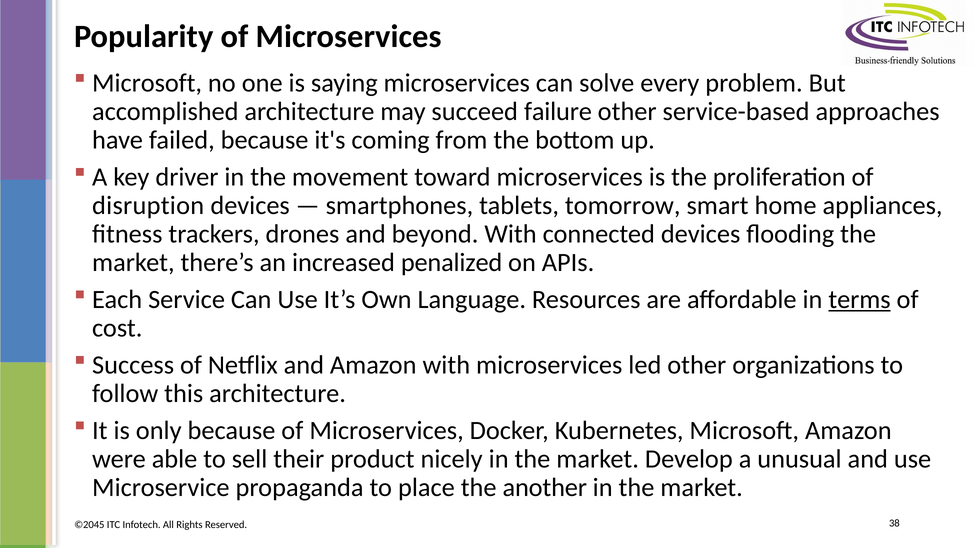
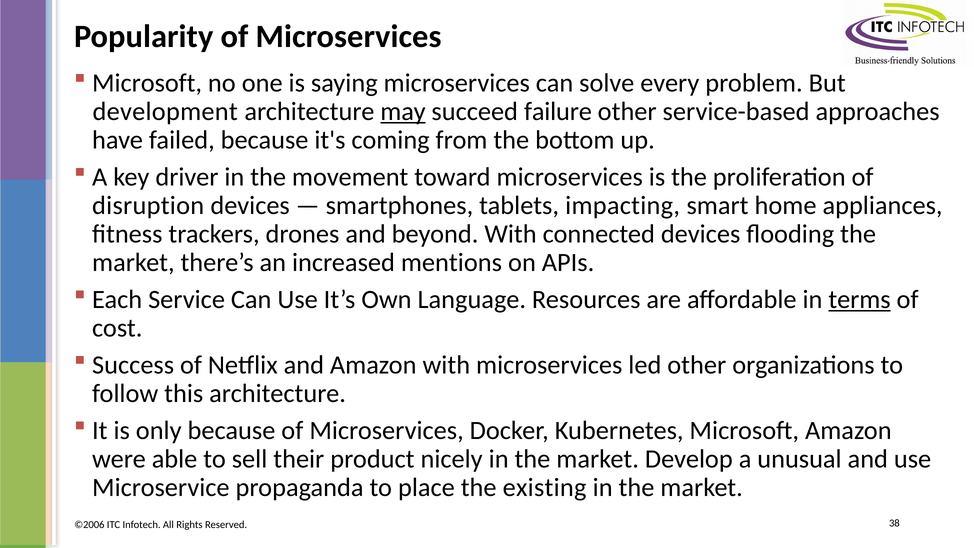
accomplished: accomplished -> development (165, 111)
may underline: none -> present (403, 111)
tomorrow: tomorrow -> impacting (623, 205)
penalized: penalized -> mentions (451, 262)
another: another -> existing (545, 487)
©2045: ©2045 -> ©2006 (89, 525)
